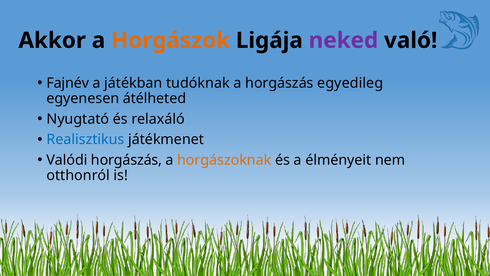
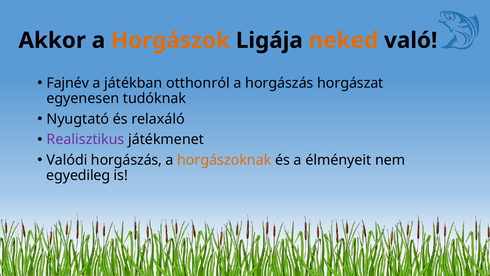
neked colour: purple -> orange (343, 40)
tudóknak: tudóknak -> otthonról (198, 83)
egyedileg: egyedileg -> horgászat (350, 83)
átélheted: átélheted -> tudóknak (155, 98)
Realisztikus colour: blue -> purple (86, 139)
otthonról: otthonról -> egyedileg (78, 175)
